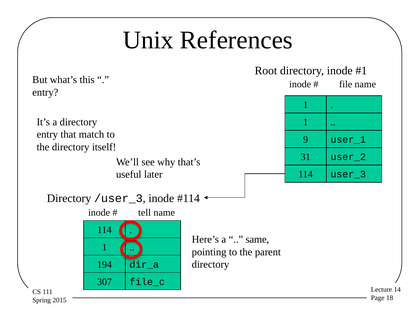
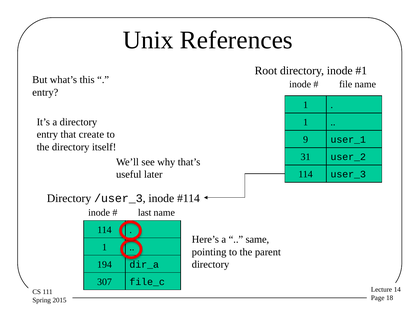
match: match -> create (91, 135)
tell: tell -> last (145, 213)
